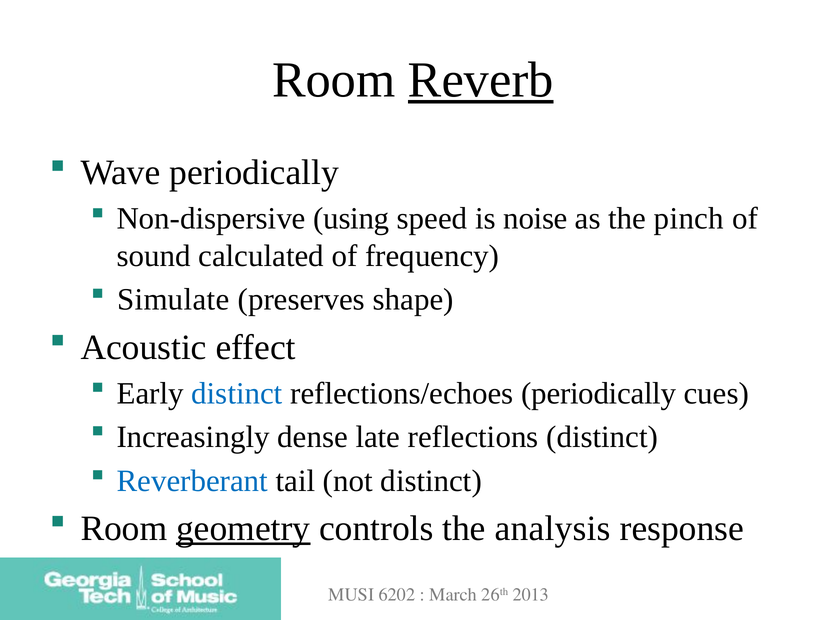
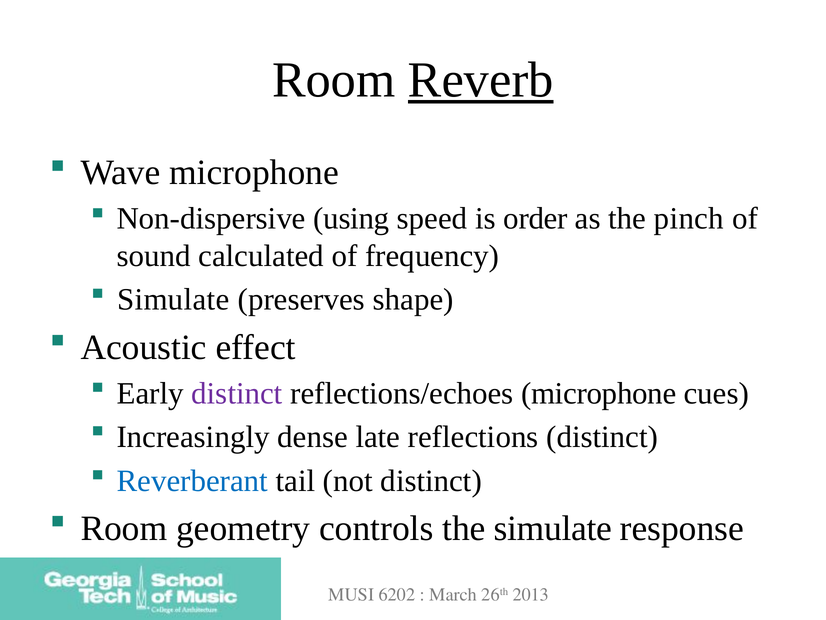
Wave periodically: periodically -> microphone (254, 173)
noise: noise -> order (535, 219)
distinct colour: blue -> purple (237, 393)
reflections/echoes periodically: periodically -> microphone (599, 393)
geometry underline: present -> none (243, 528)
the analysis: analysis -> simulate (553, 528)
